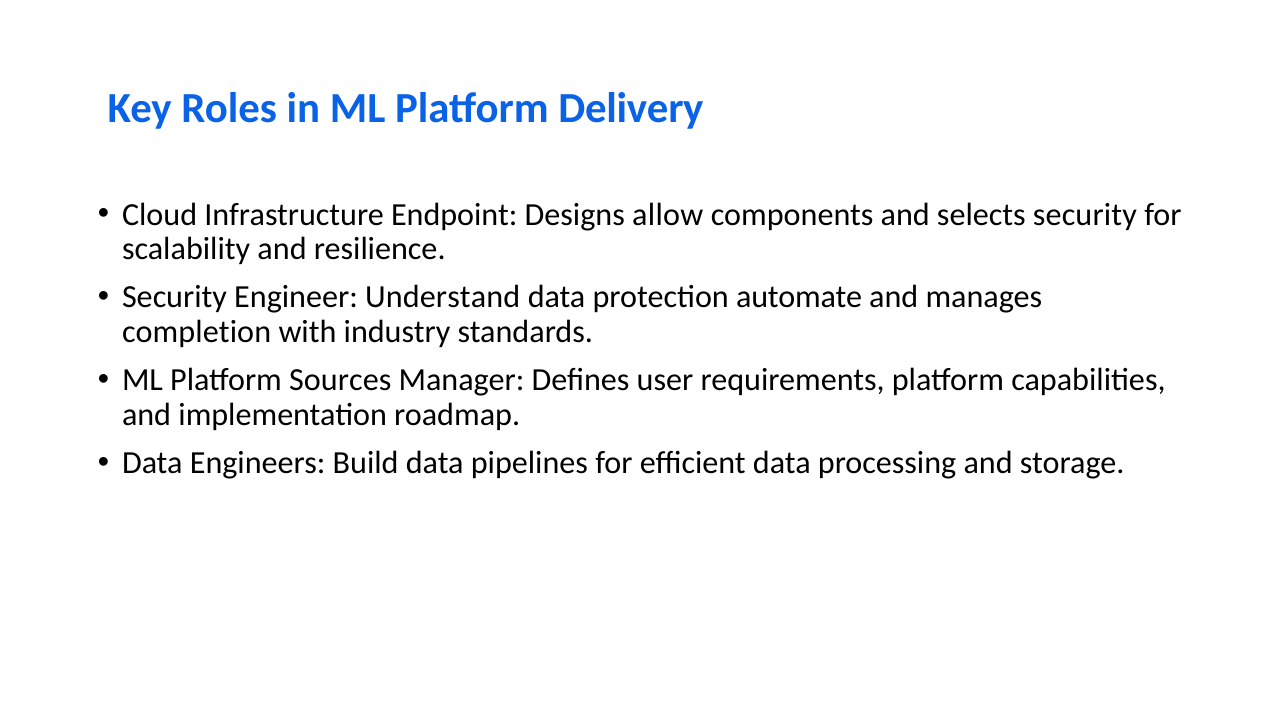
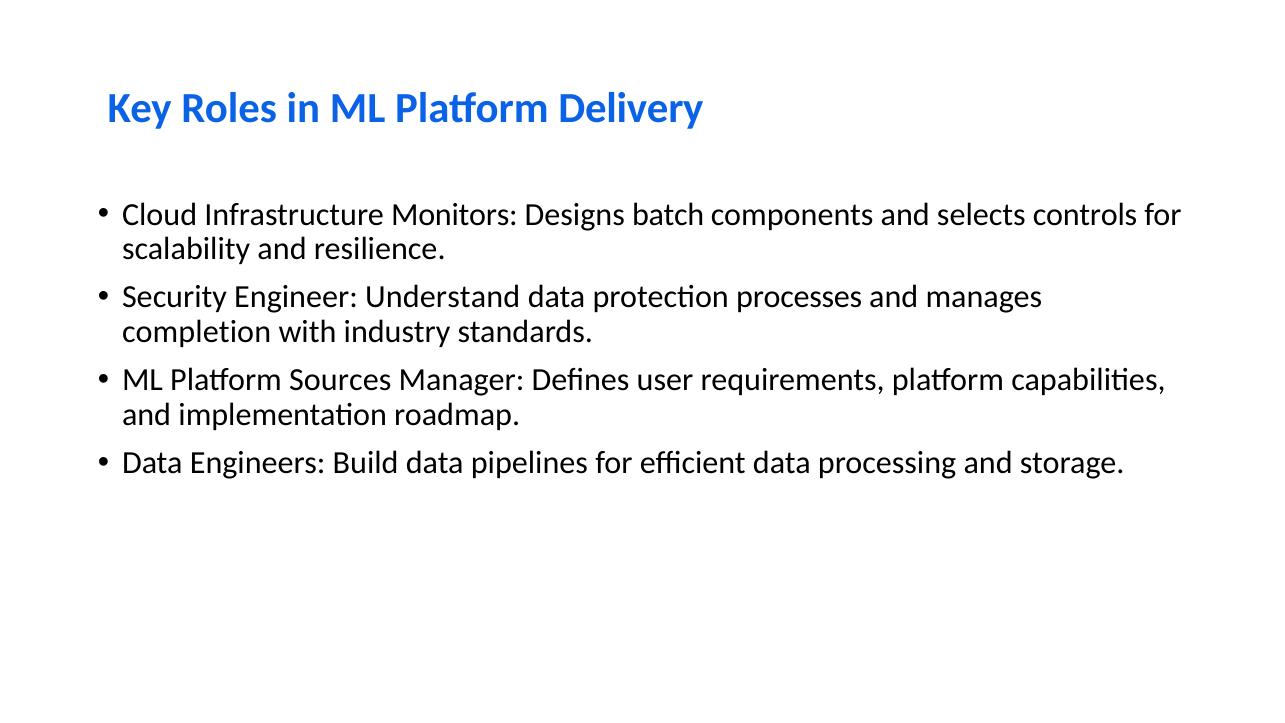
Endpoint: Endpoint -> Monitors (454, 214)
allow: allow -> batch (668, 214)
selects security: security -> controls (1085, 214)
automate: automate -> processes (799, 297)
